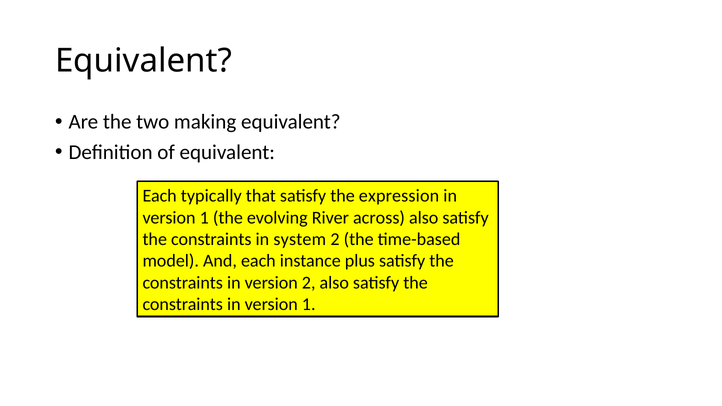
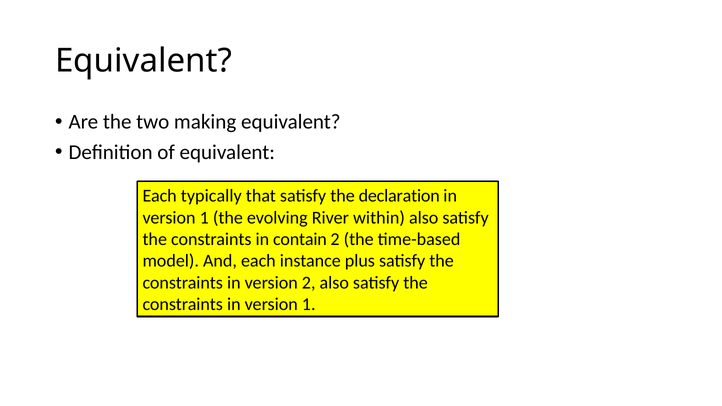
expression: expression -> declaration (399, 196)
across: across -> within (379, 218)
system: system -> contain (300, 239)
